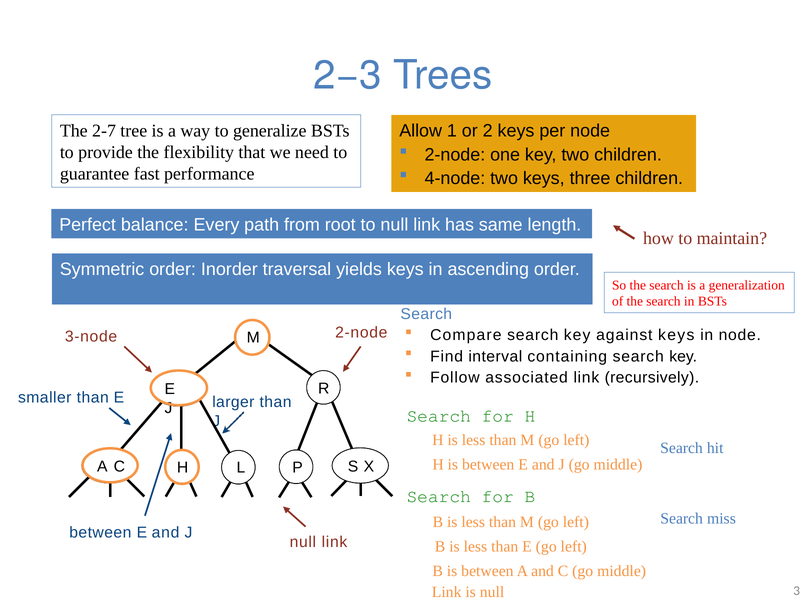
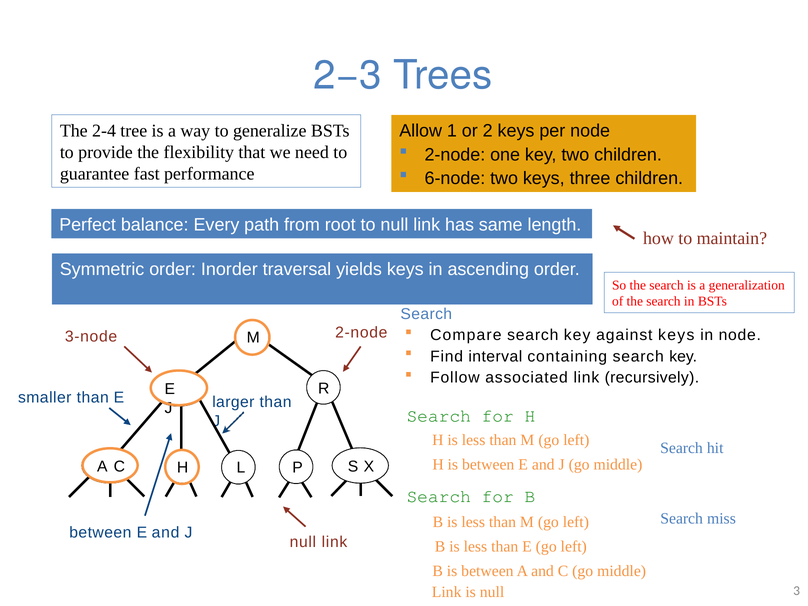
2-7: 2-7 -> 2-4 (104, 131)
4-node: 4-node -> 6-node (455, 178)
